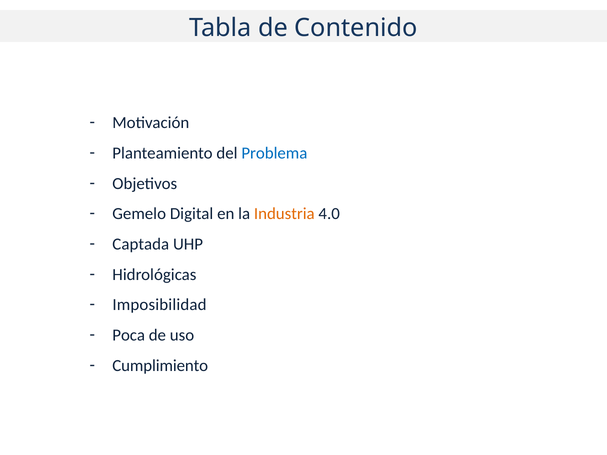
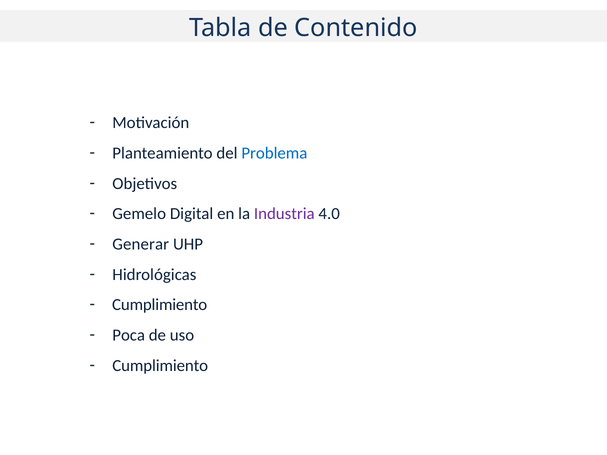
Industria colour: orange -> purple (284, 214)
Captada: Captada -> Generar (141, 244)
Imposibilidad: Imposibilidad -> Cumplimiento (160, 305)
